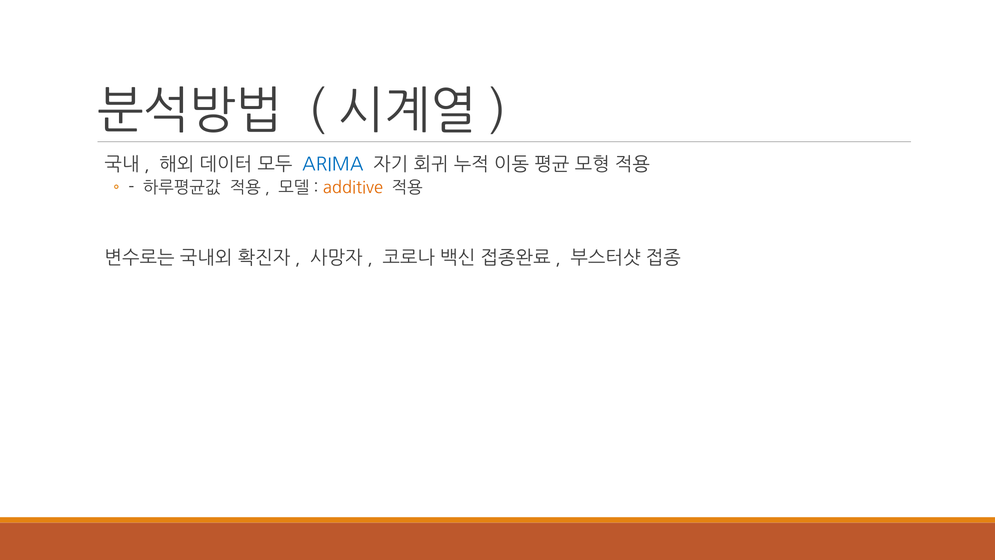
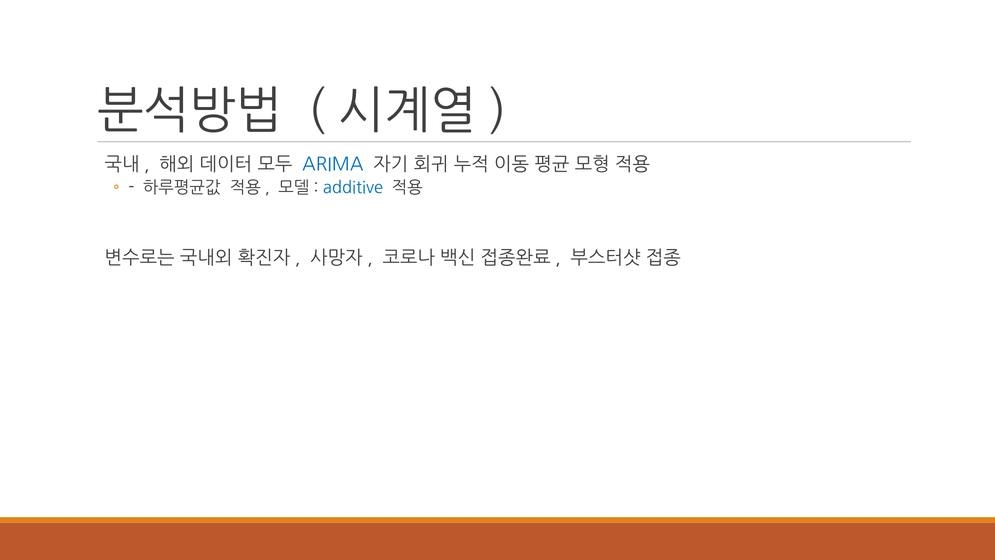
additive colour: orange -> blue (353, 188)
